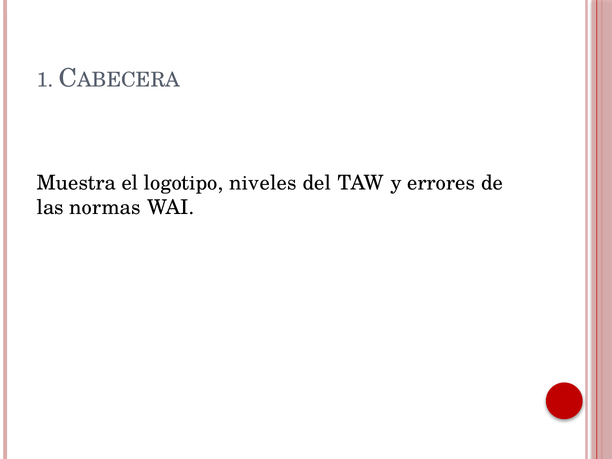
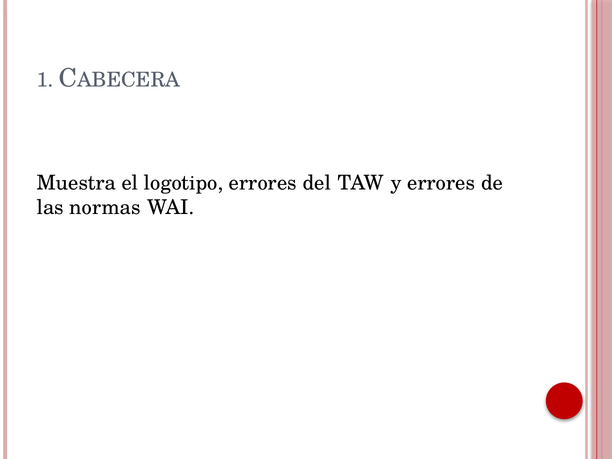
logotipo niveles: niveles -> errores (263, 183)
